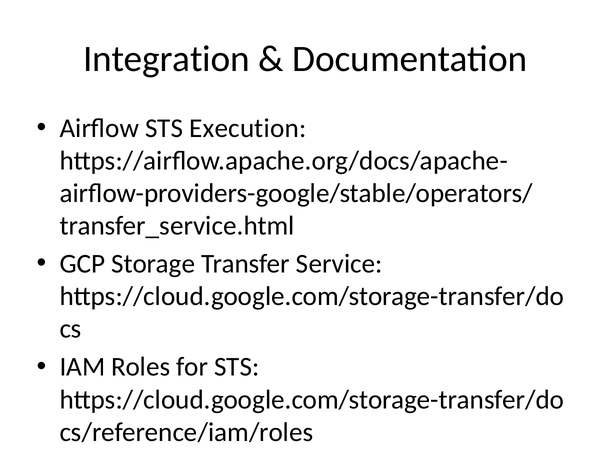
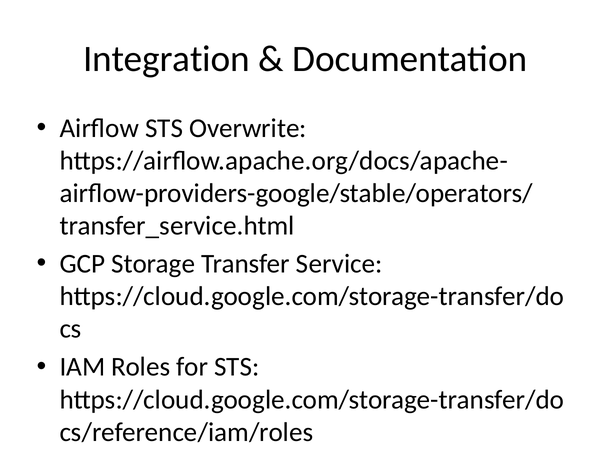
Execution: Execution -> Overwrite (248, 128)
